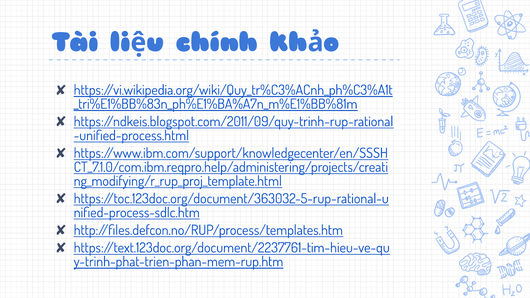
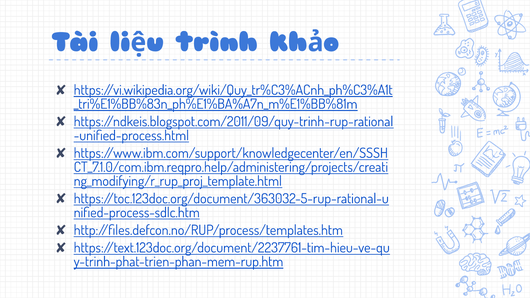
chính: chính -> trình (217, 42)
